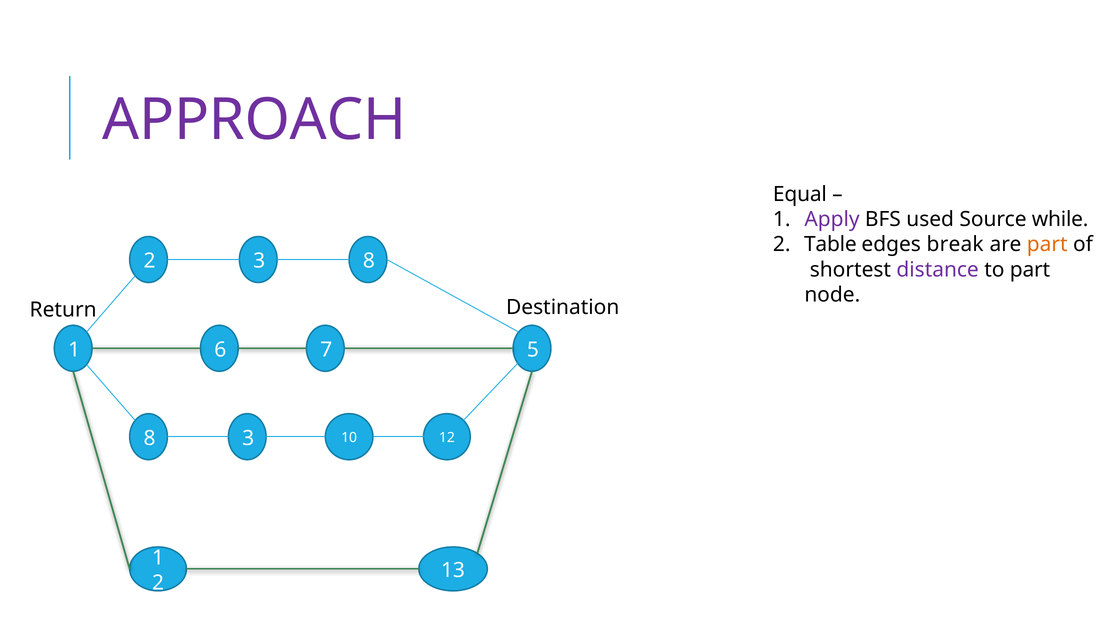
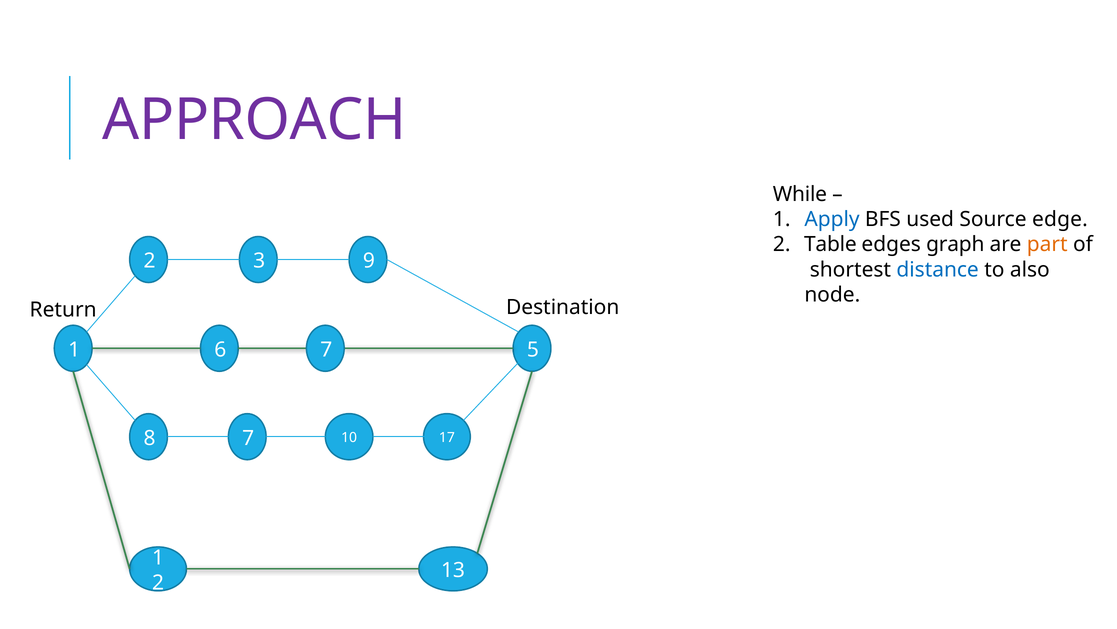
Equal: Equal -> While (800, 194)
Apply colour: purple -> blue (832, 219)
while: while -> edge (1060, 219)
break: break -> graph (955, 244)
3 8: 8 -> 9 (369, 261)
distance colour: purple -> blue (938, 269)
to part: part -> also (1030, 269)
8 3: 3 -> 7 (248, 438)
12: 12 -> 17 (447, 437)
